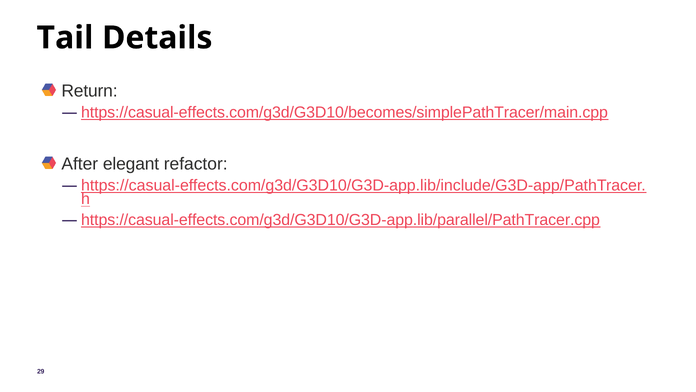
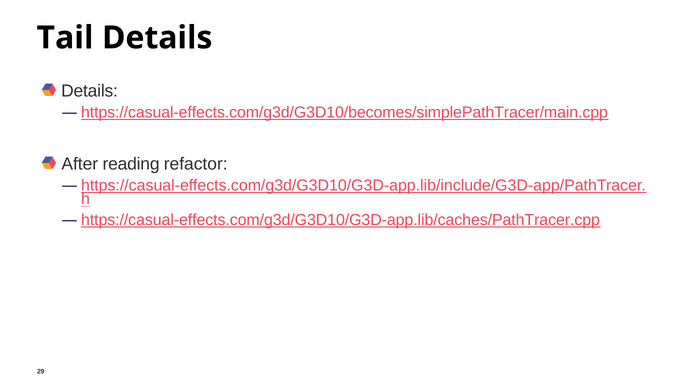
Return: Return -> Details (90, 91)
elegant: elegant -> reading (131, 164)
https://casual-effects.com/g3d/G3D10/G3D-app.lib/parallel/PathTracer.cpp: https://casual-effects.com/g3d/G3D10/G3D-app.lib/parallel/PathTracer.cpp -> https://casual-effects.com/g3d/G3D10/G3D-app.lib/caches/PathTracer.cpp (341, 220)
